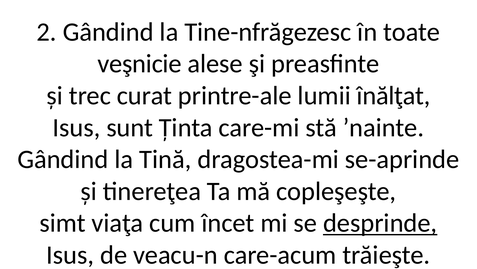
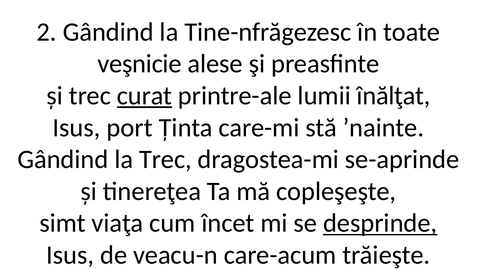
curat underline: none -> present (145, 95)
sunt: sunt -> port (130, 127)
la Tină: Tină -> Trec (165, 159)
